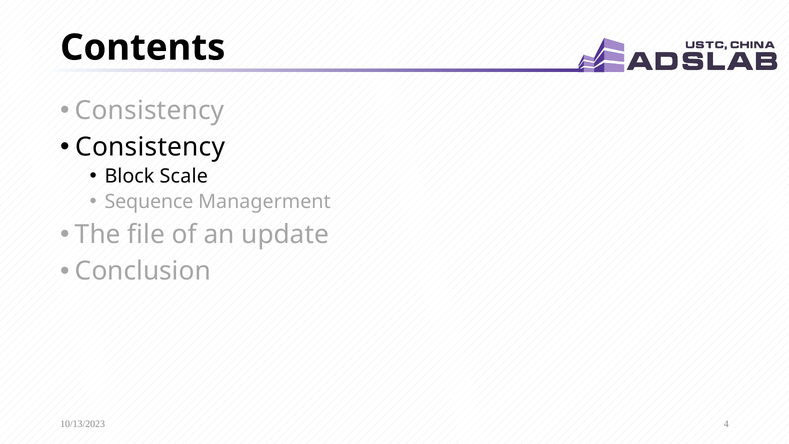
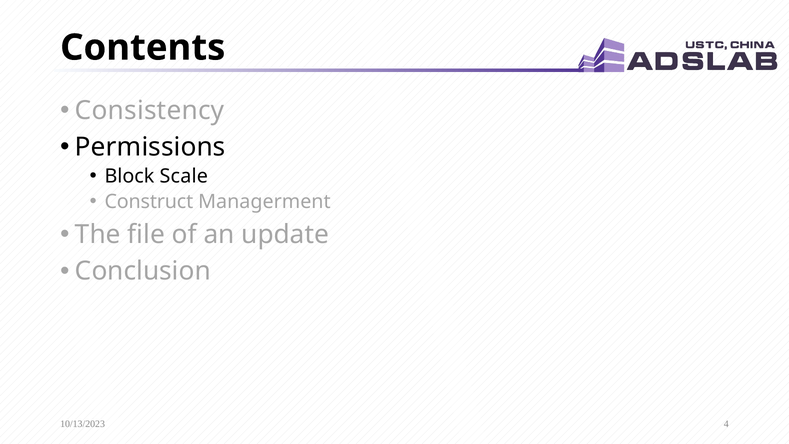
Consistency: Consistency -> Permissions (150, 147)
Sequence: Sequence -> Construct (149, 202)
